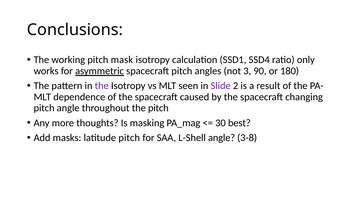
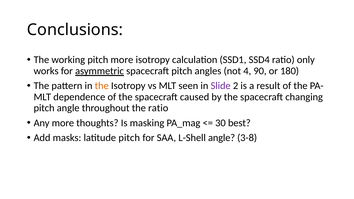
pitch mask: mask -> more (122, 60)
3: 3 -> 4 (247, 71)
the colour: purple -> orange (102, 86)
the pitch: pitch -> ratio (158, 108)
